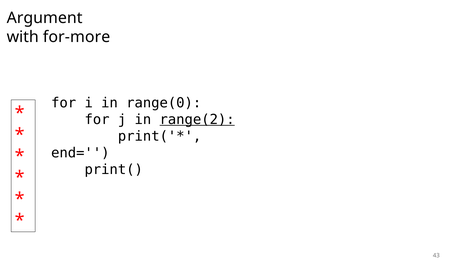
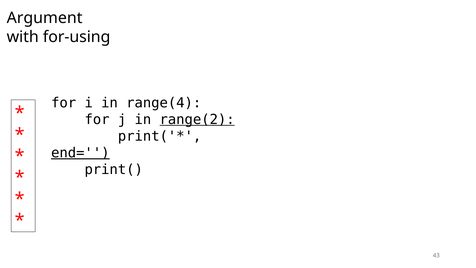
for-more: for-more -> for-using (77, 37)
range(0: range(0 -> range(4 (164, 103)
end= underline: none -> present (80, 153)
